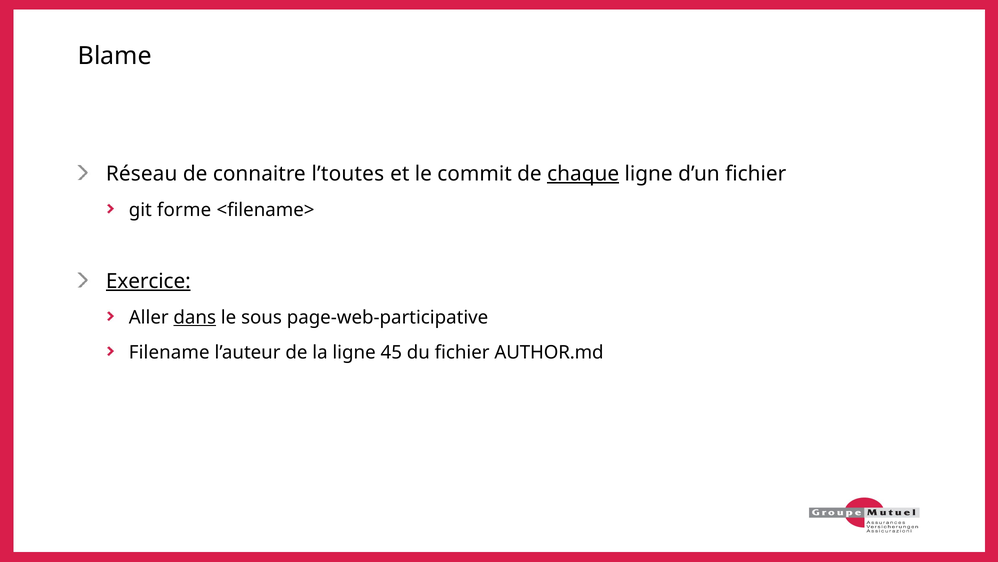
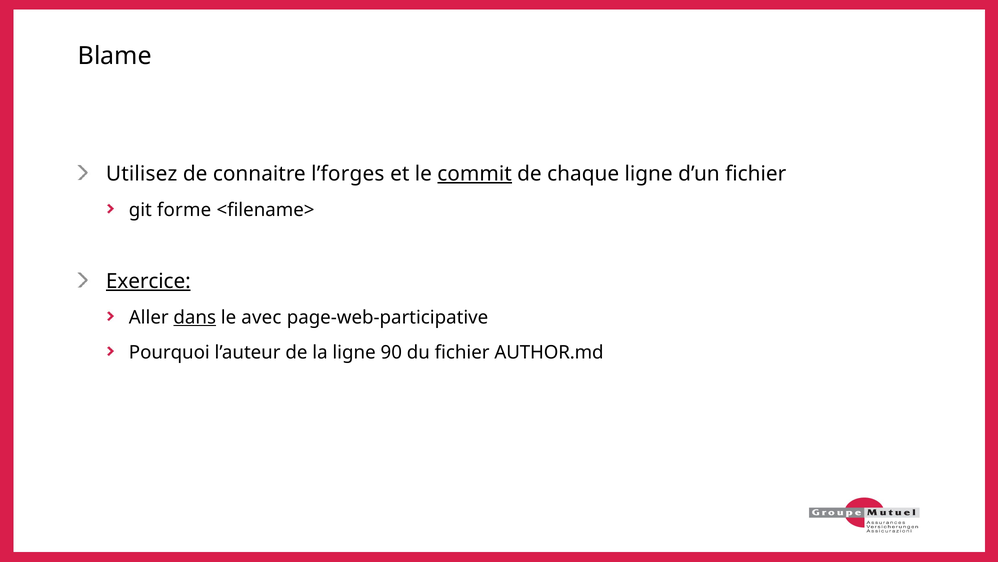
Réseau: Réseau -> Utilisez (142, 174)
l’toutes: l’toutes -> l’forges (348, 174)
commit underline: none -> present (475, 174)
chaque underline: present -> none (583, 174)
sous: sous -> avec (261, 317)
Filename: Filename -> Pourquoi (169, 352)
45: 45 -> 90 (391, 352)
